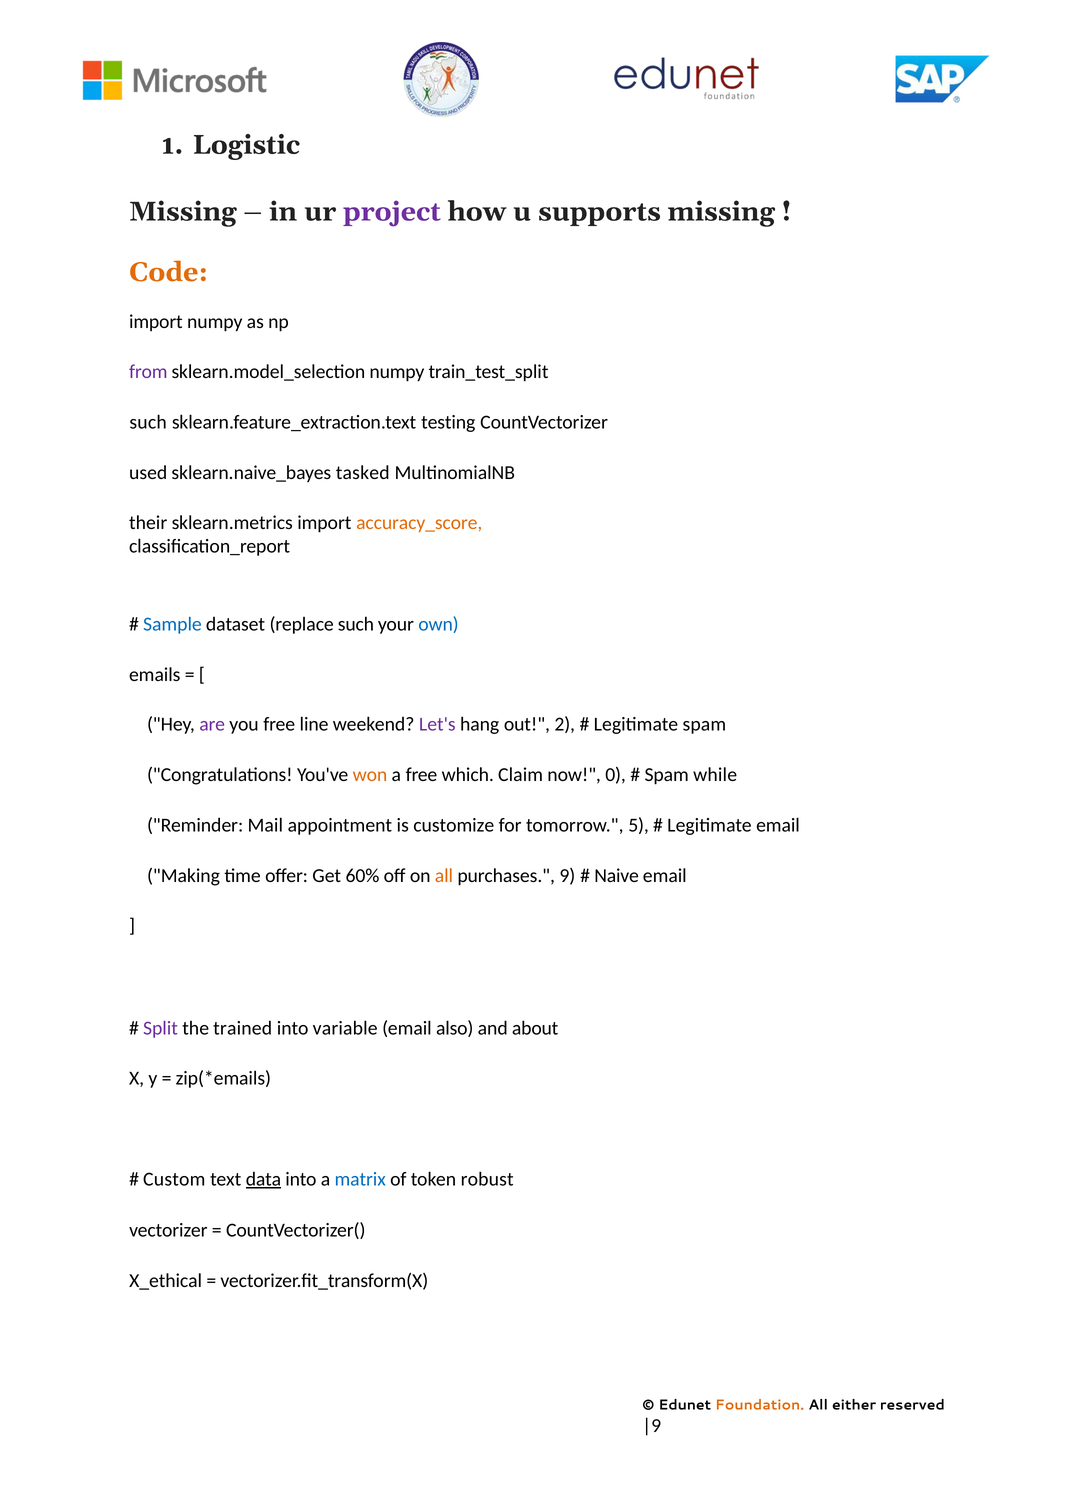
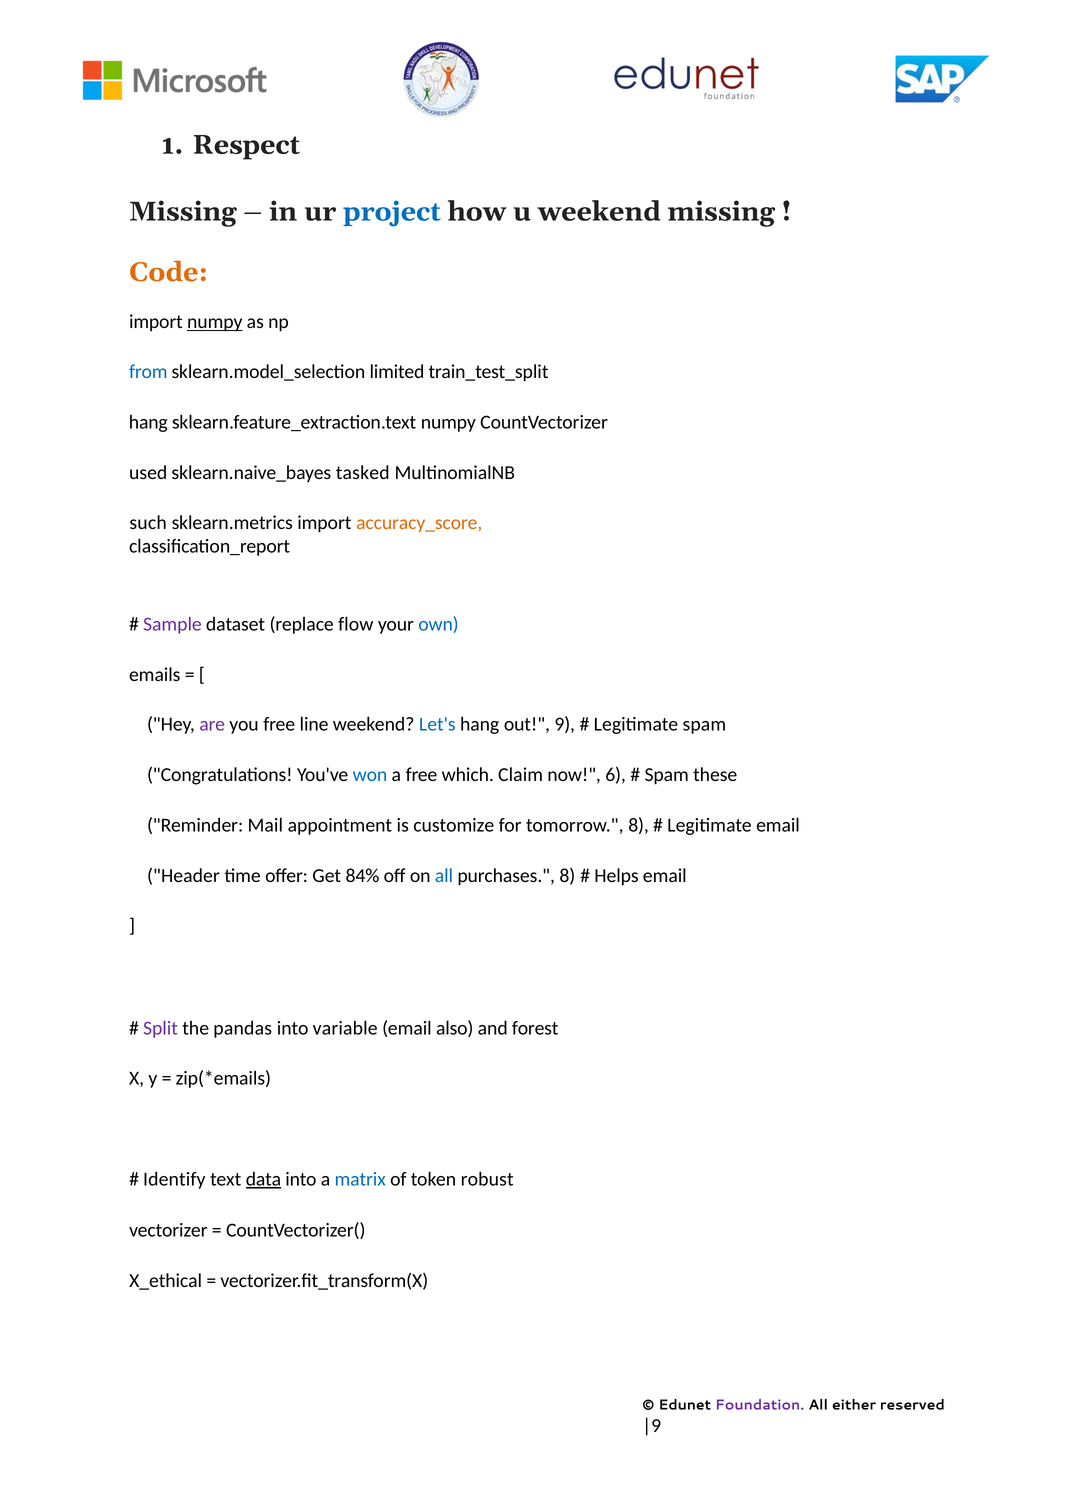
Logistic: Logistic -> Respect (246, 145)
project colour: purple -> blue (392, 212)
u supports: supports -> weekend (599, 212)
numpy underline: none -> present (215, 322)
from colour: purple -> blue (148, 372)
sklearn.model_selection numpy: numpy -> limited (397, 372)
such: such -> hang (148, 423)
sklearn.feature_extraction.text testing: testing -> numpy (448, 423)
their: their -> such (148, 523)
Sample colour: blue -> purple (172, 625)
replace such: such -> flow (356, 625)
Let's colour: purple -> blue (437, 725)
2: 2 -> 9 (565, 725)
won colour: orange -> blue (370, 775)
0: 0 -> 6 (616, 775)
while: while -> these (715, 775)
tomorrow 5: 5 -> 8 (639, 826)
Making: Making -> Header (183, 876)
60%: 60% -> 84% (362, 876)
all colour: orange -> blue (444, 876)
purchases 9: 9 -> 8 (567, 876)
Naive: Naive -> Helps (617, 876)
trained: trained -> pandas (243, 1029)
about: about -> forest (535, 1029)
Custom: Custom -> Identify (174, 1180)
Foundation colour: orange -> purple (760, 1406)
